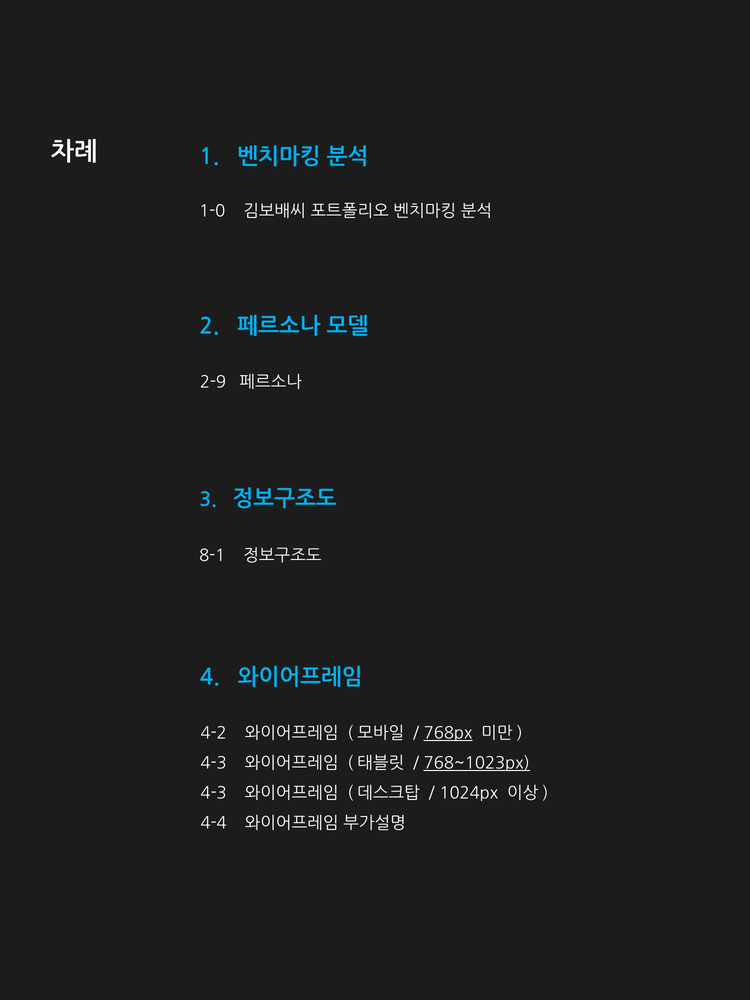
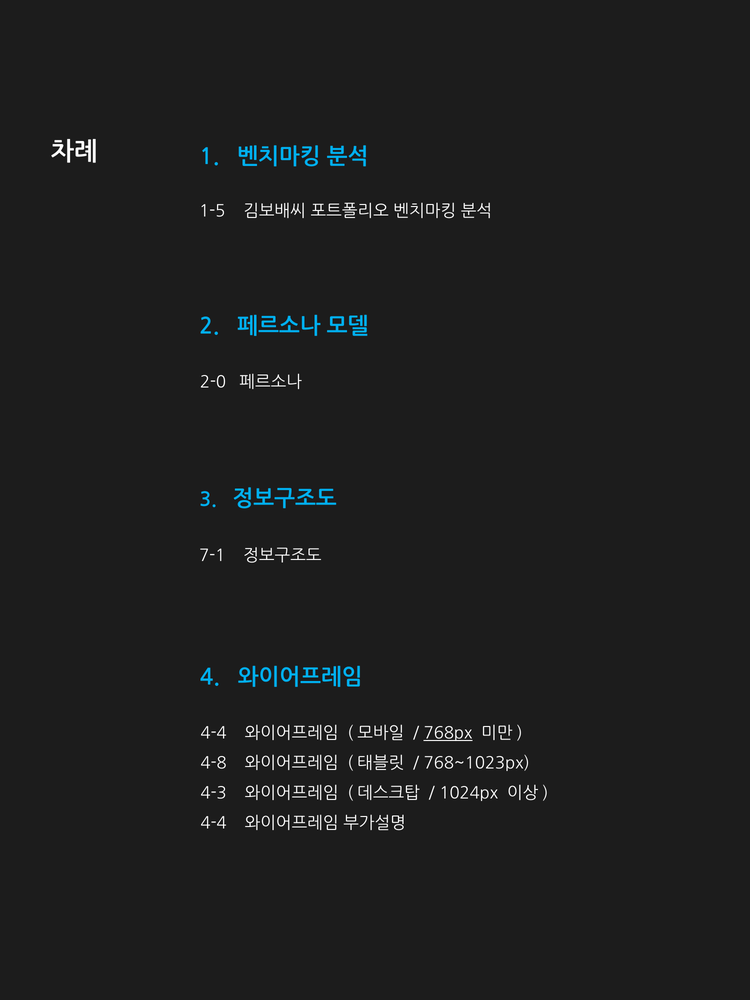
1-0: 1-0 -> 1-5 (212, 211)
2-9: 2-9 -> 2-0 (213, 382)
8-1: 8-1 -> 7-1 (212, 556)
4-2: 4-2 -> 4-4 (214, 733)
4-3: 4-3 -> 4-8 (214, 763)
768~1023px underline: present -> none (477, 763)
